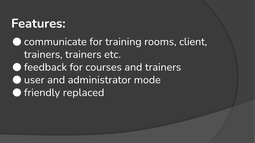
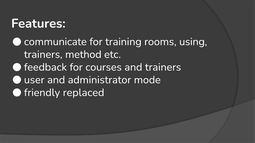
client: client -> using (193, 42)
trainers trainers: trainers -> method (83, 55)
